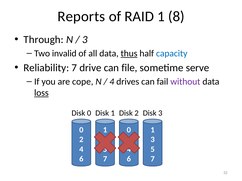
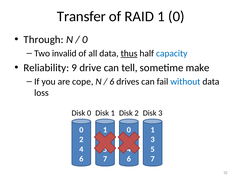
Reports: Reports -> Transfer (81, 16)
RAID 1 8: 8 -> 0 (176, 16)
3: 3 -> 0 (85, 40)
Reliability 7: 7 -> 9 (74, 68)
file: file -> tell (129, 68)
serve: serve -> make (198, 68)
4: 4 -> 6 (112, 82)
without colour: purple -> blue (185, 82)
loss underline: present -> none (41, 93)
